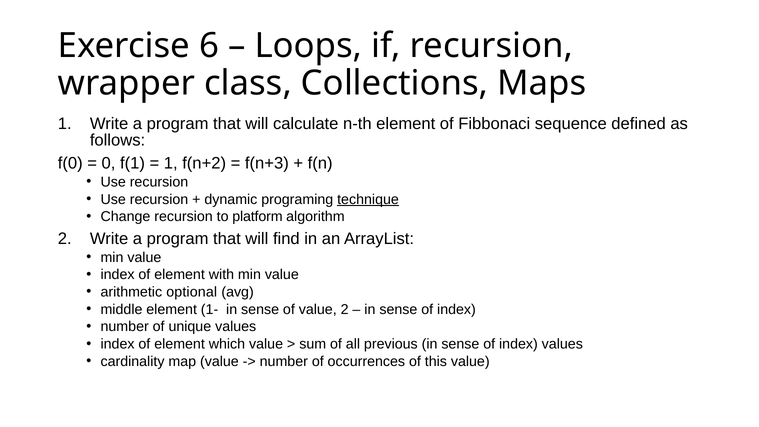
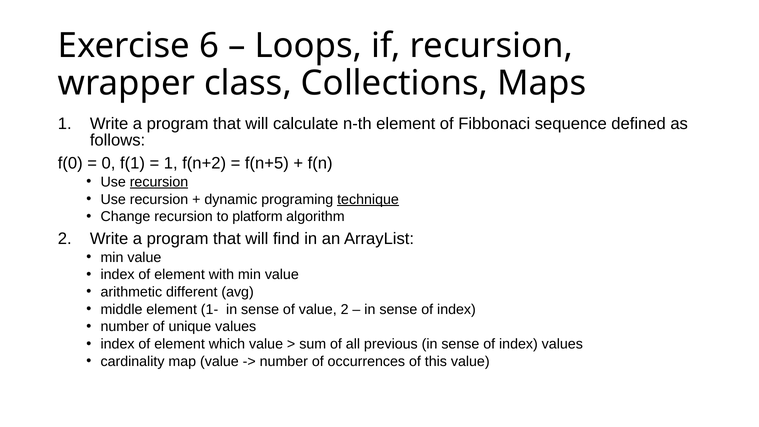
f(n+3: f(n+3 -> f(n+5 (267, 163)
recursion underline: none -> present (159, 182)
optional: optional -> different (192, 292)
